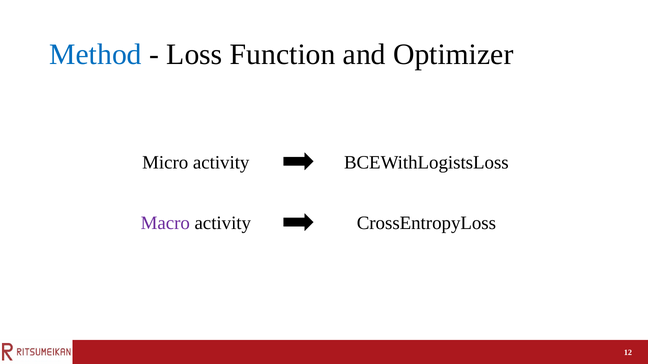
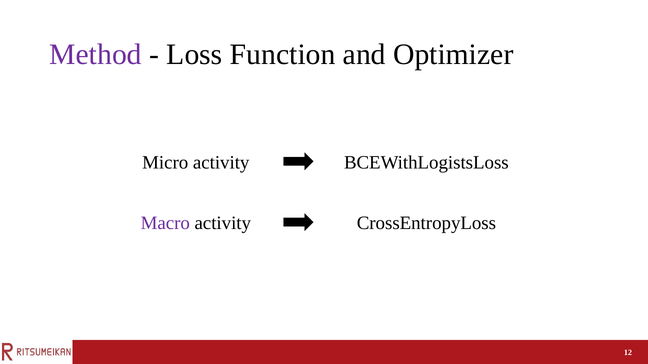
Method colour: blue -> purple (96, 54)
